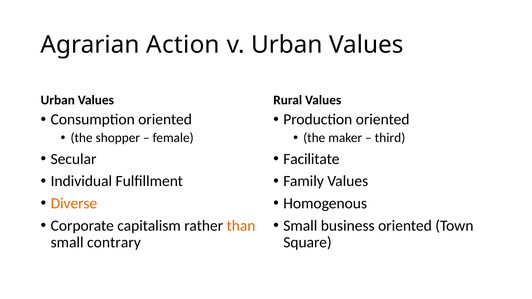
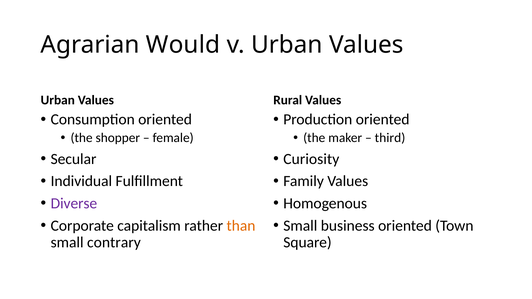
Action: Action -> Would (183, 45)
Facilitate: Facilitate -> Curiosity (311, 159)
Diverse colour: orange -> purple (74, 204)
